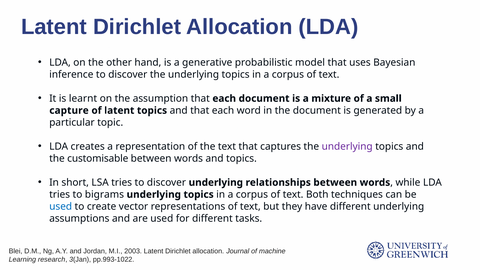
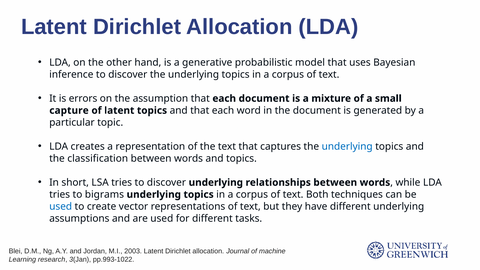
learnt: learnt -> errors (83, 98)
underlying colour: purple -> blue (347, 146)
customisable: customisable -> classification (98, 158)
